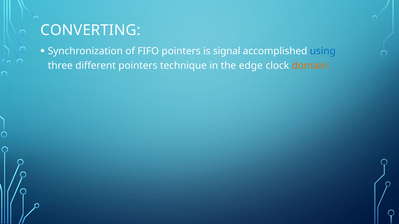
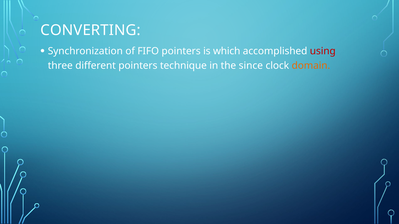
signal: signal -> which (227, 51)
using colour: blue -> red (323, 51)
edge: edge -> since (251, 66)
